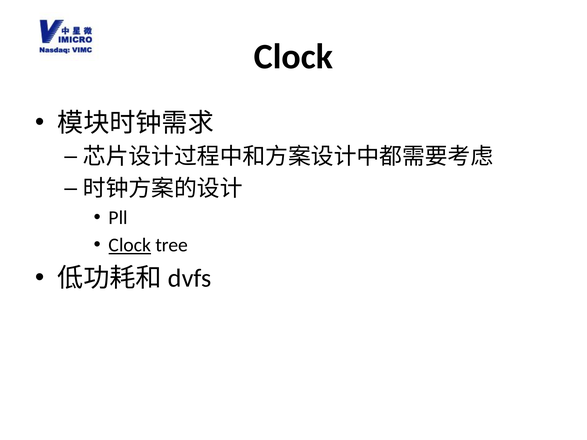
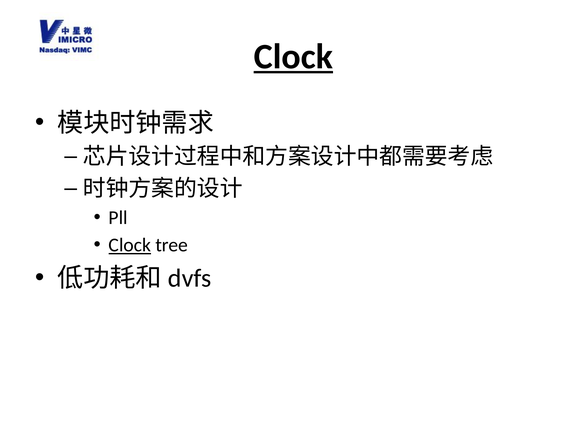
Clock underline: none -> present (293, 57)
